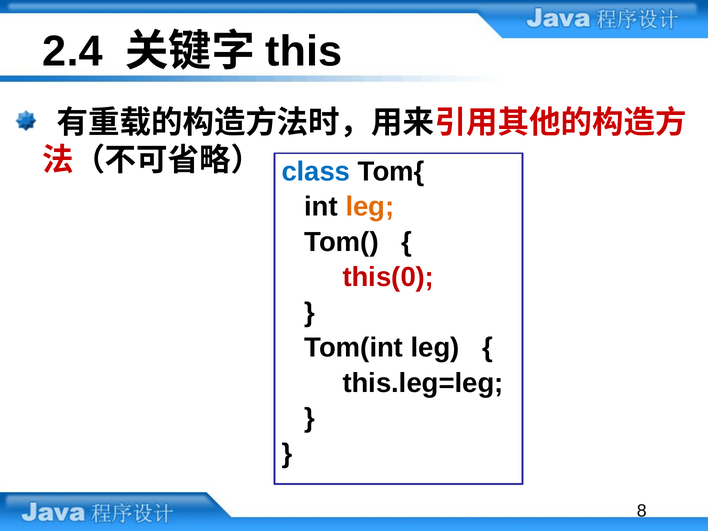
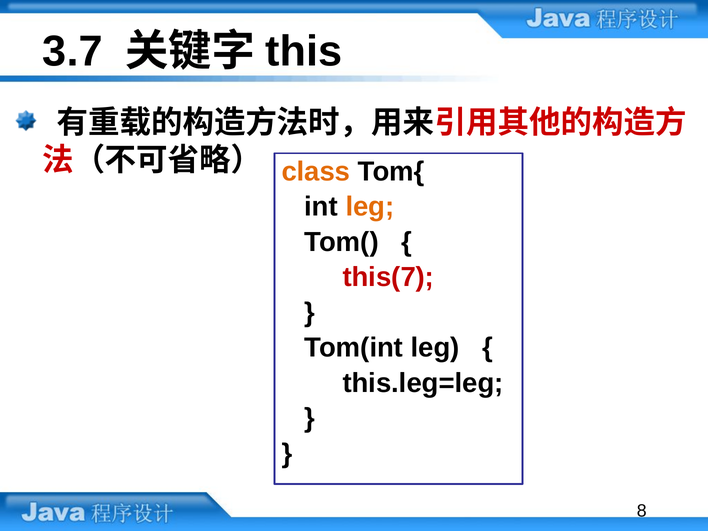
2.4: 2.4 -> 3.7 (73, 52)
class colour: blue -> orange (316, 171)
this(0: this(0 -> this(7 (388, 277)
